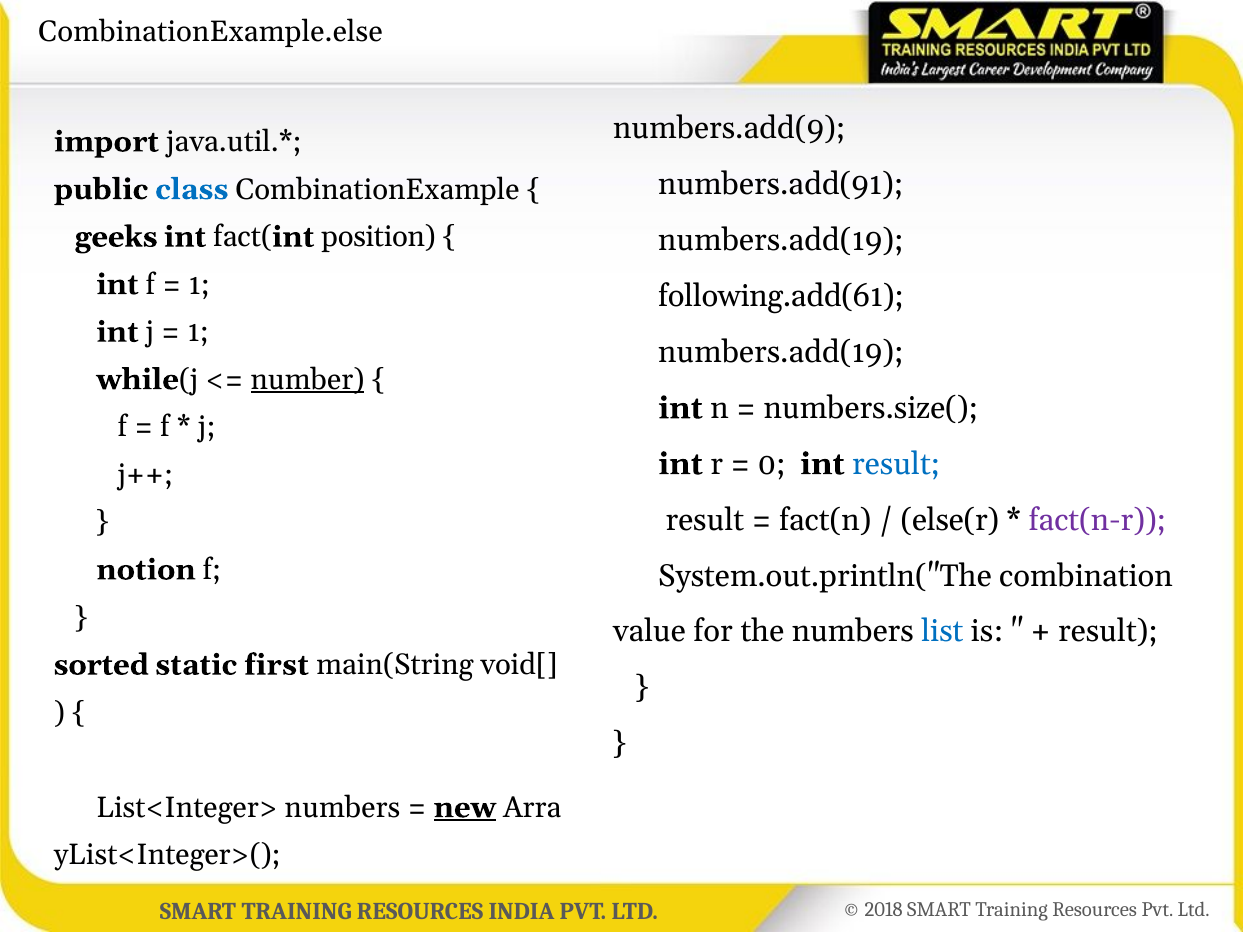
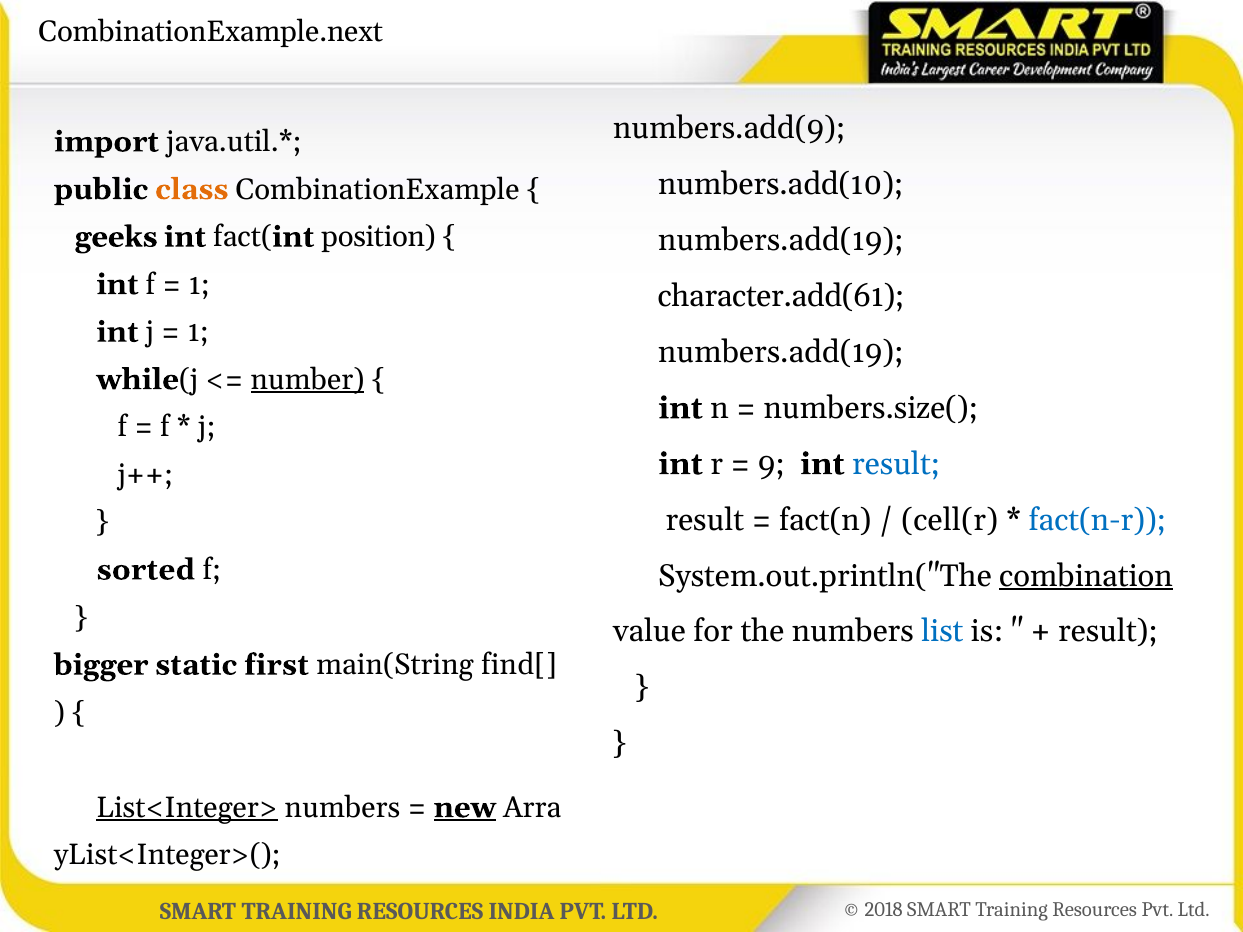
CombinationExample.else: CombinationExample.else -> CombinationExample.next (211, 32)
numbers.add(91: numbers.add(91 -> numbers.add(10 (781, 184)
class colour: blue -> orange (192, 189)
following.add(61: following.add(61 -> character.add(61 (781, 296)
0: 0 -> 9 (772, 464)
else(r: else(r -> cell(r (950, 520)
fact(n-r colour: purple -> blue (1098, 520)
notion: notion -> sorted (146, 570)
combination underline: none -> present (1086, 576)
sorted: sorted -> bigger (101, 665)
void[: void[ -> find[ (519, 665)
List<Integer> underline: none -> present (187, 808)
